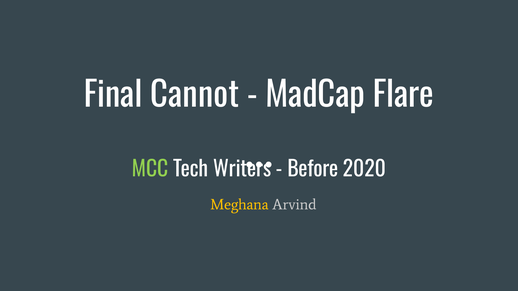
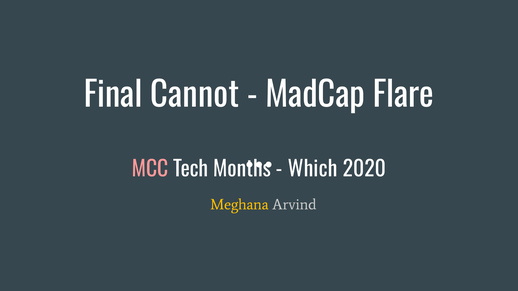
MCC colour: light green -> pink (150, 170)
Writers: Writers -> Months (242, 170)
Before: Before -> Which (313, 170)
